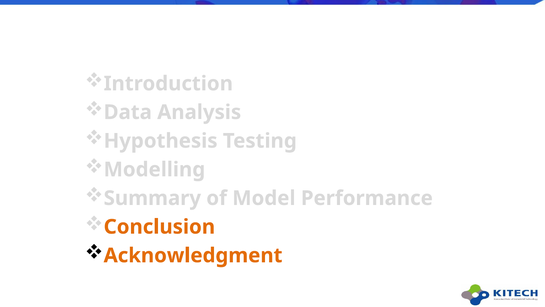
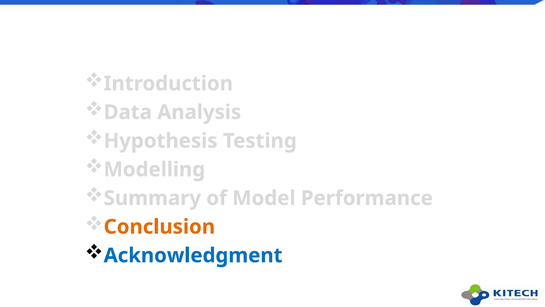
Acknowledgment colour: orange -> blue (193, 255)
